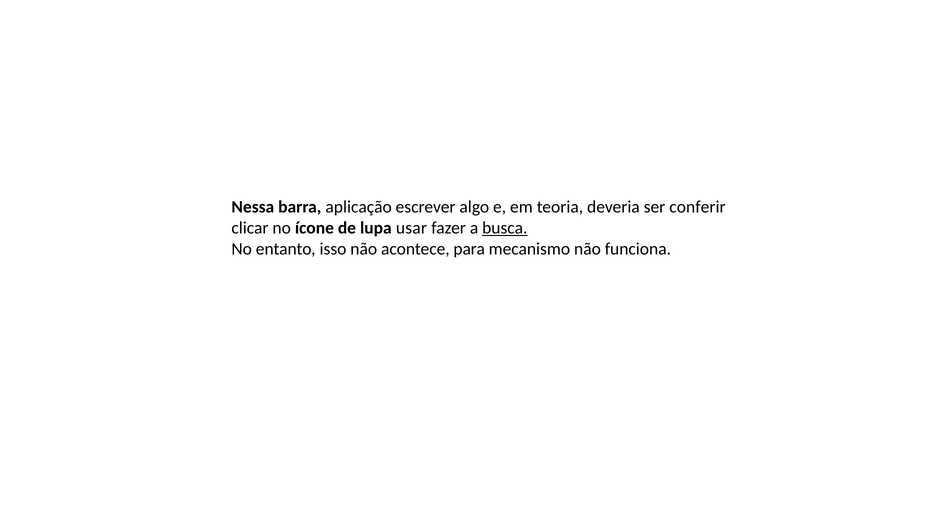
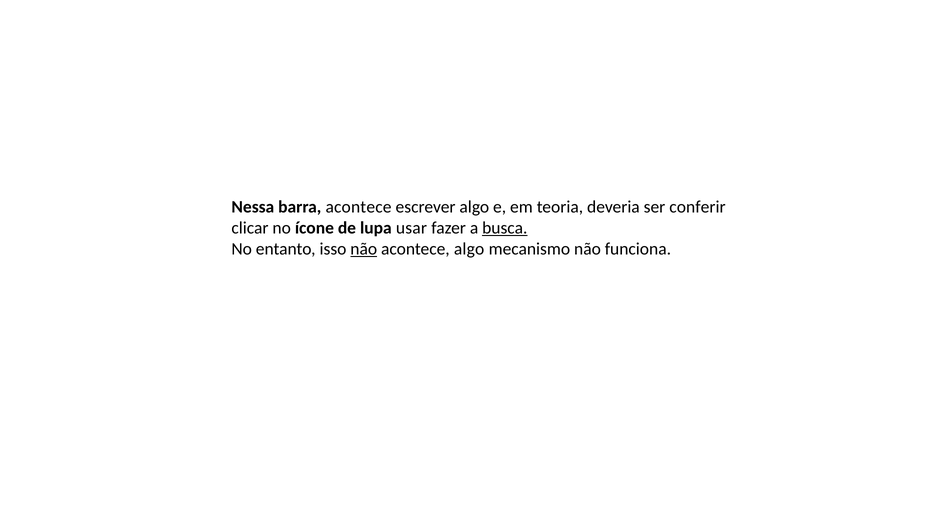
barra aplicação: aplicação -> acontece (359, 207)
não underline: none -> present (364, 249)
acontece para: para -> algo (469, 249)
